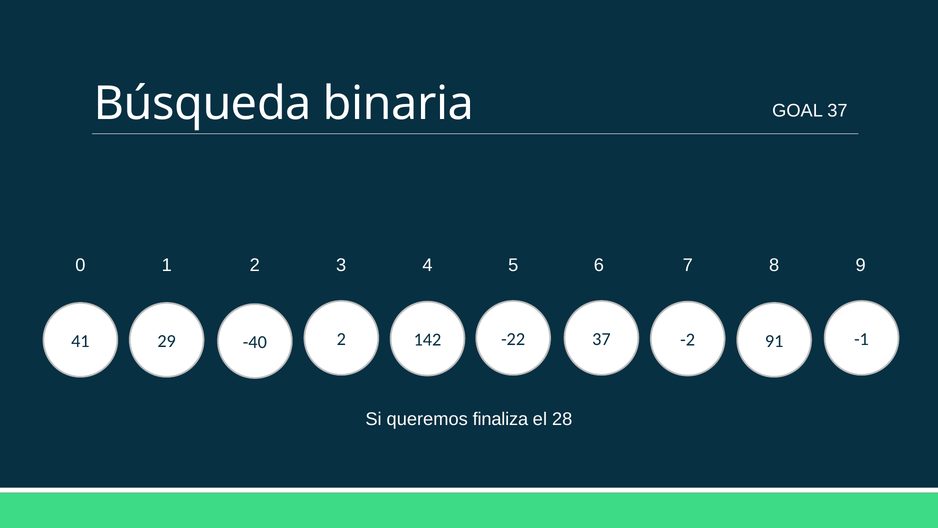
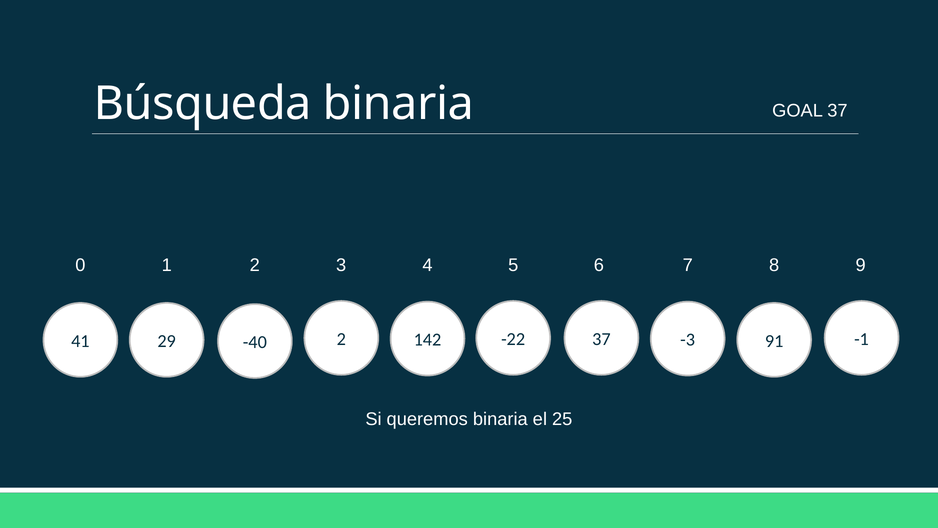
-2: -2 -> -3 (688, 340)
queremos finaliza: finaliza -> binaria (500, 419)
28: 28 -> 25 (562, 419)
